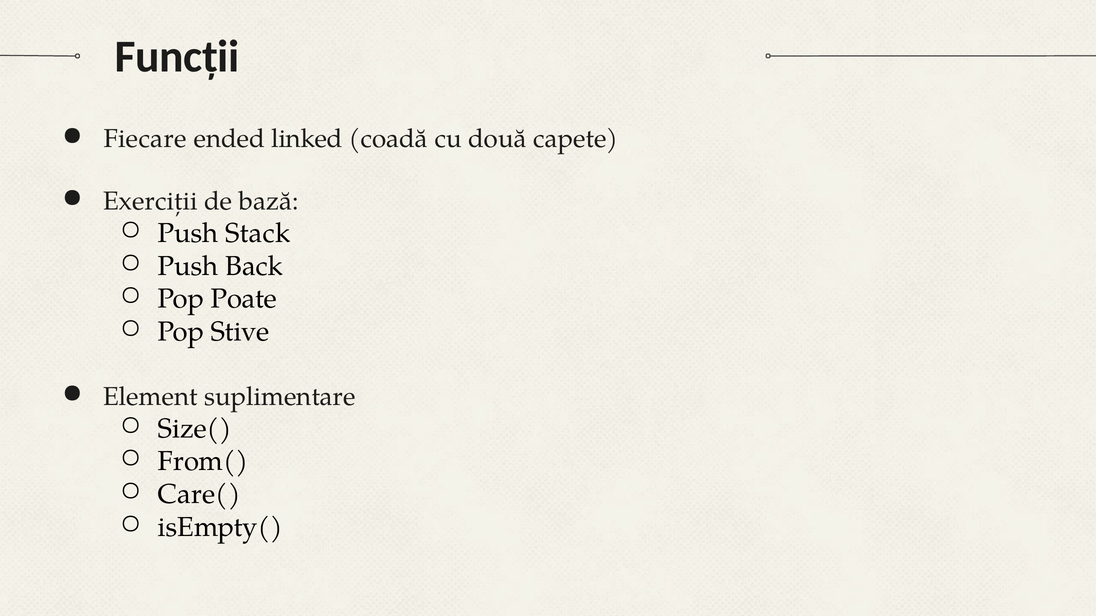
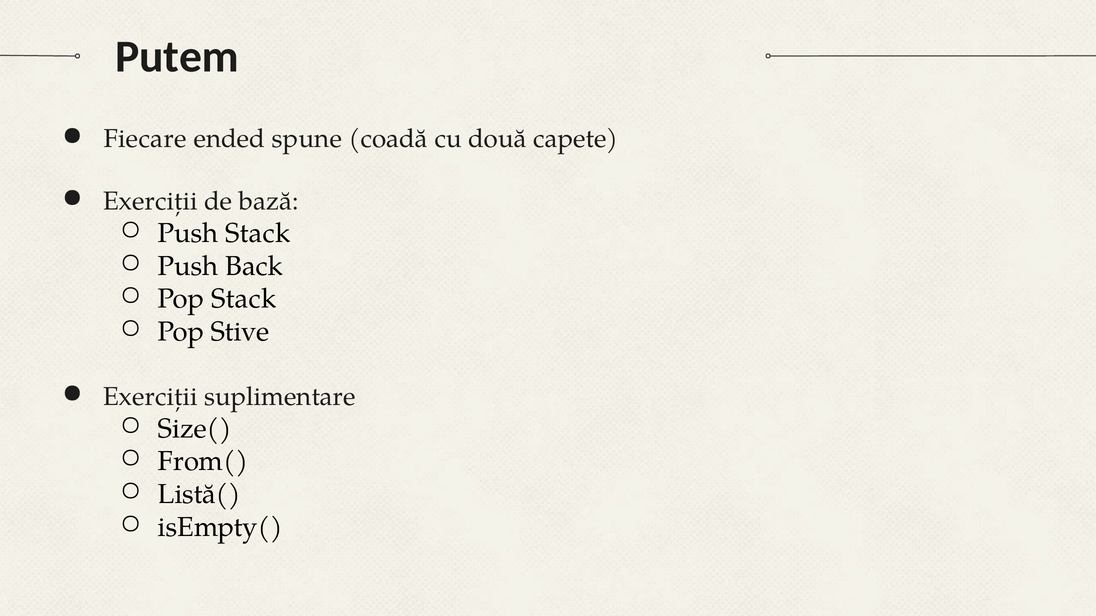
Funcții: Funcții -> Putem (177, 57)
linked: linked -> spune (307, 139)
Pop Poate: Poate -> Stack (244, 299)
Element: Element -> Exerciții (150, 397)
Care(: Care( -> Listă( (199, 495)
